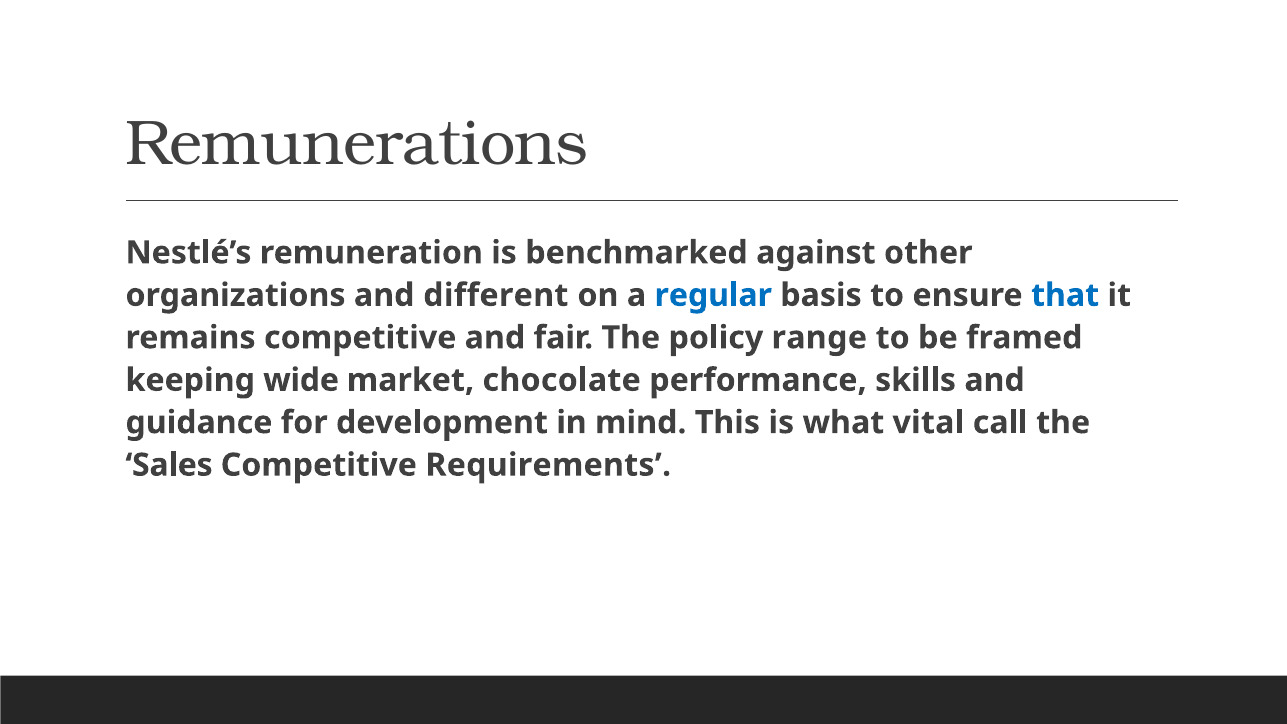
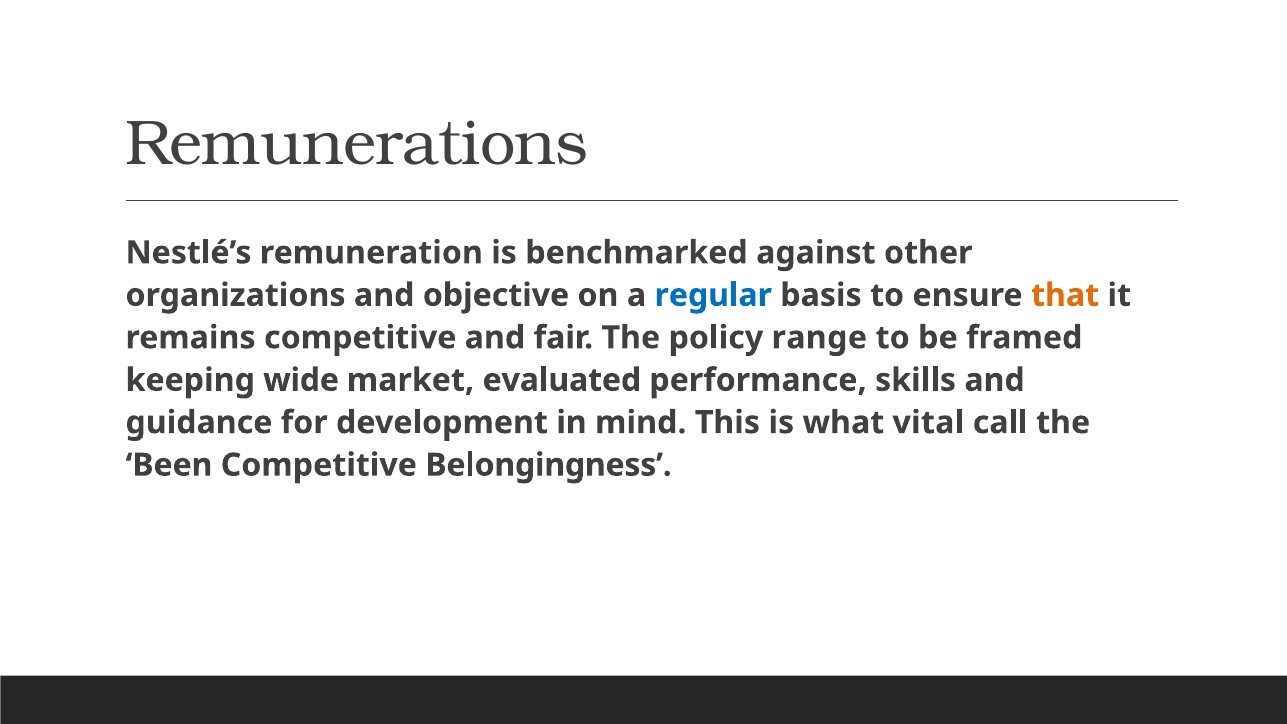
different: different -> objective (496, 295)
that colour: blue -> orange (1065, 295)
chocolate: chocolate -> evaluated (562, 380)
Sales: Sales -> Been (169, 465)
Requirements: Requirements -> Belongingness (549, 465)
